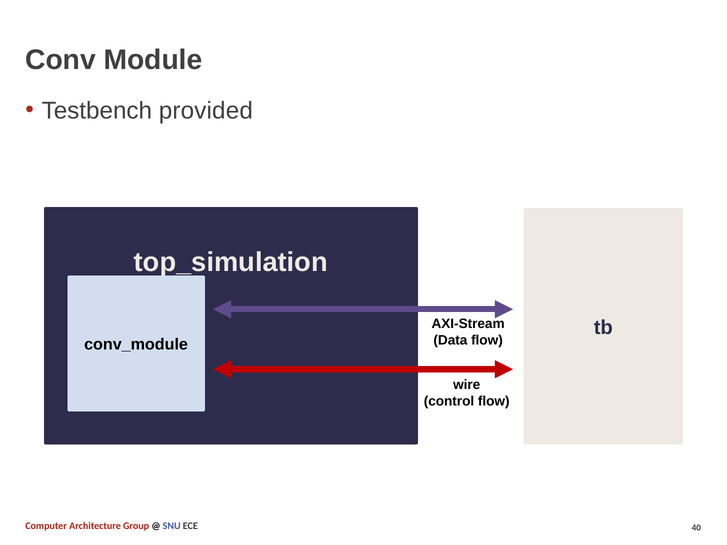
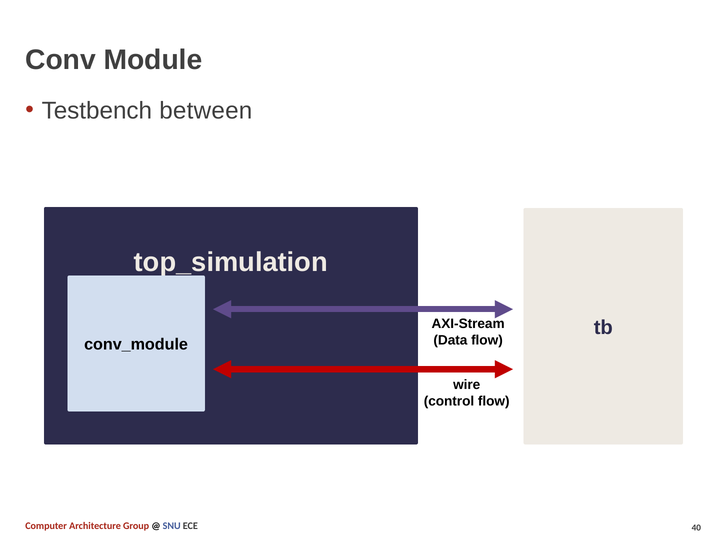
provided: provided -> between (206, 111)
